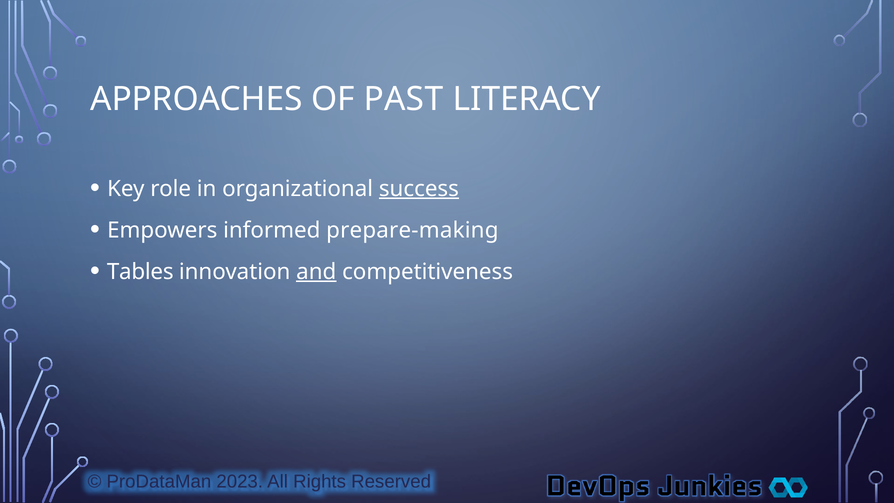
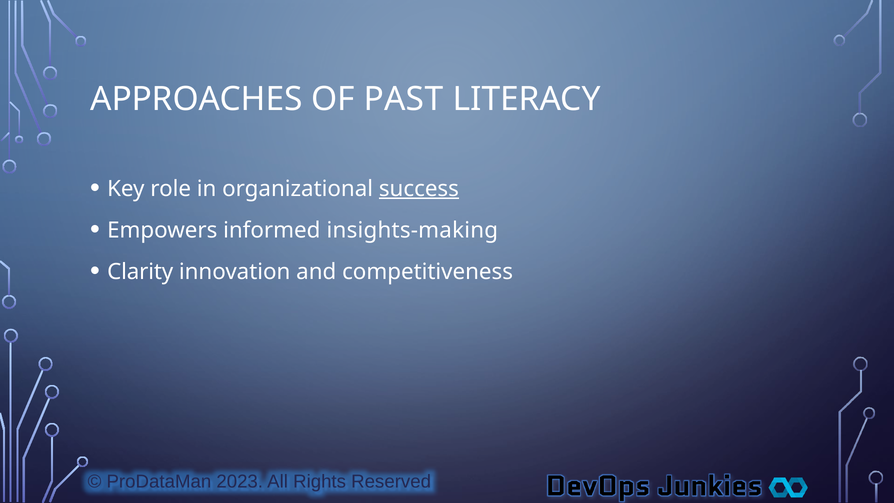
prepare-making: prepare-making -> insights-making (412, 230)
Tables: Tables -> Clarity (140, 272)
and underline: present -> none (316, 272)
